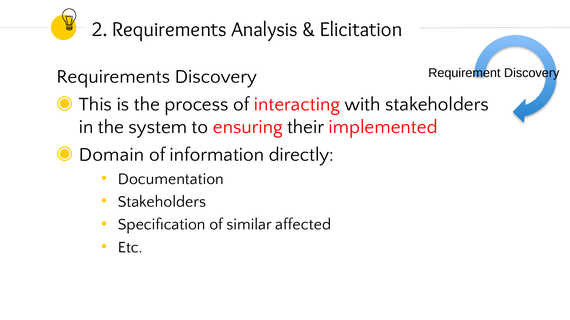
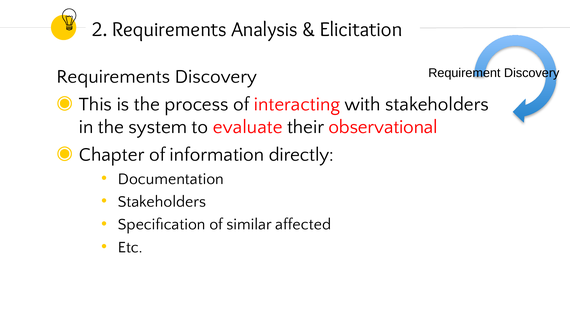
ensuring: ensuring -> evaluate (248, 127)
implemented: implemented -> observational (383, 127)
Domain: Domain -> Chapter (112, 155)
